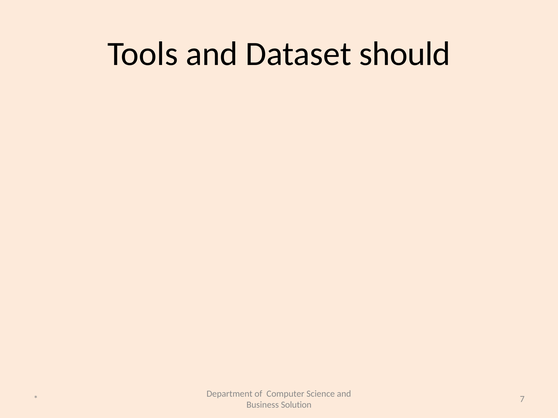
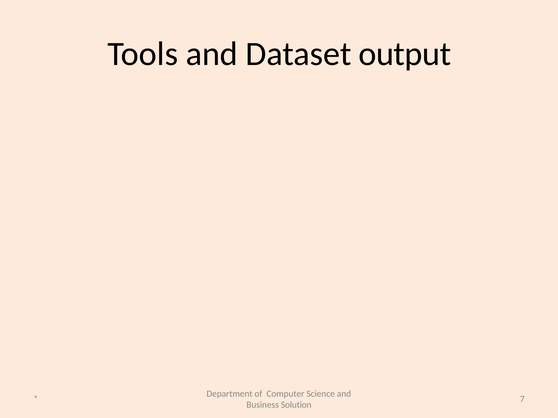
should: should -> output (405, 54)
